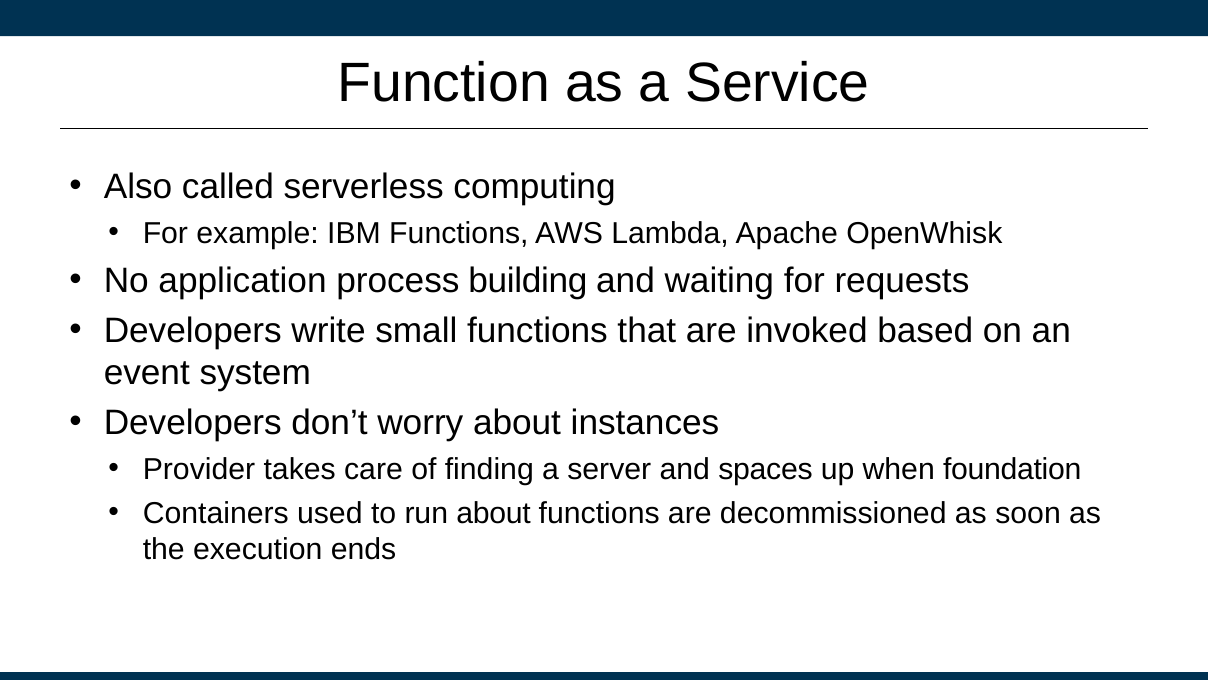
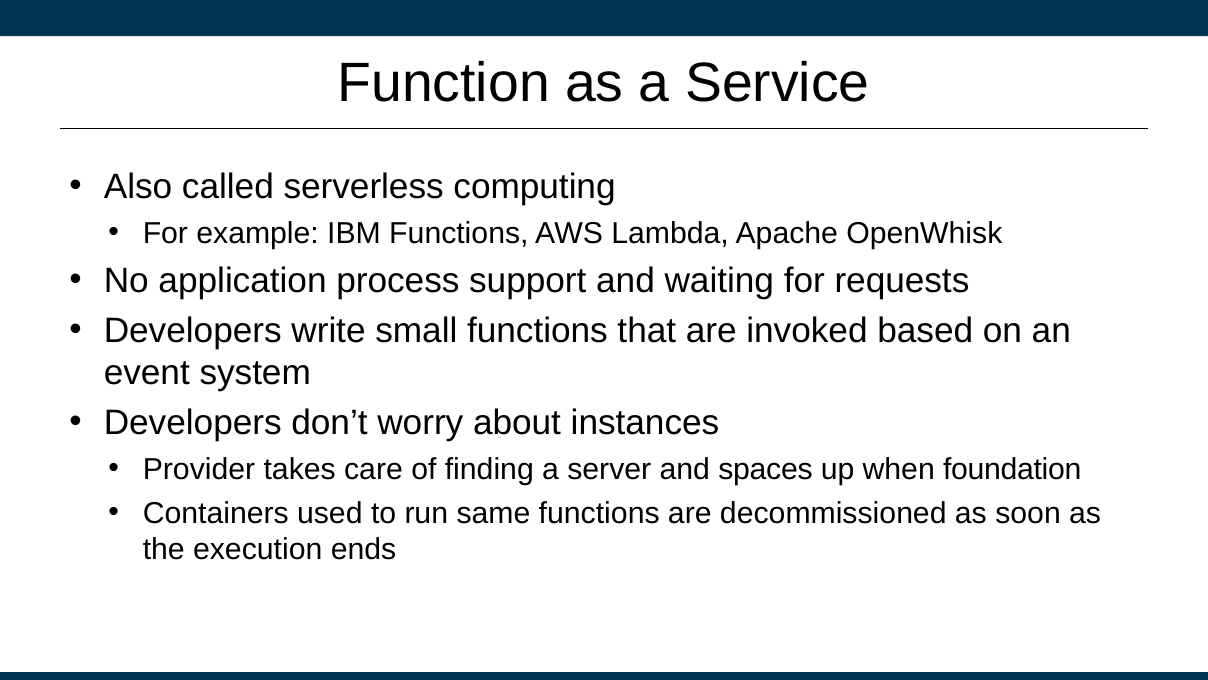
building: building -> support (528, 280)
run about: about -> same (493, 513)
